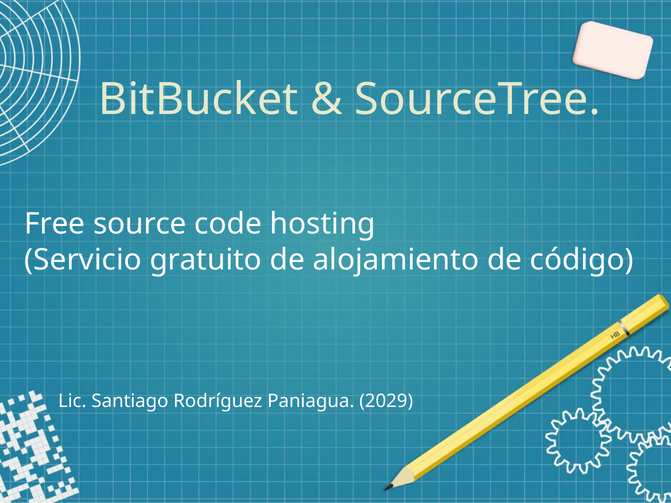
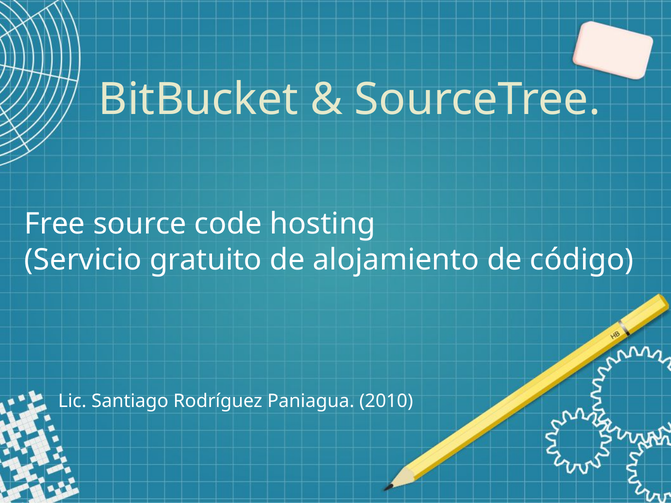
2029: 2029 -> 2010 (386, 401)
